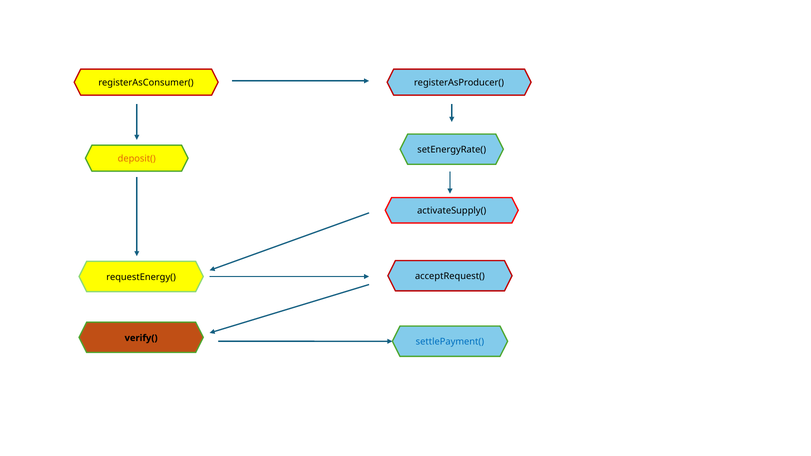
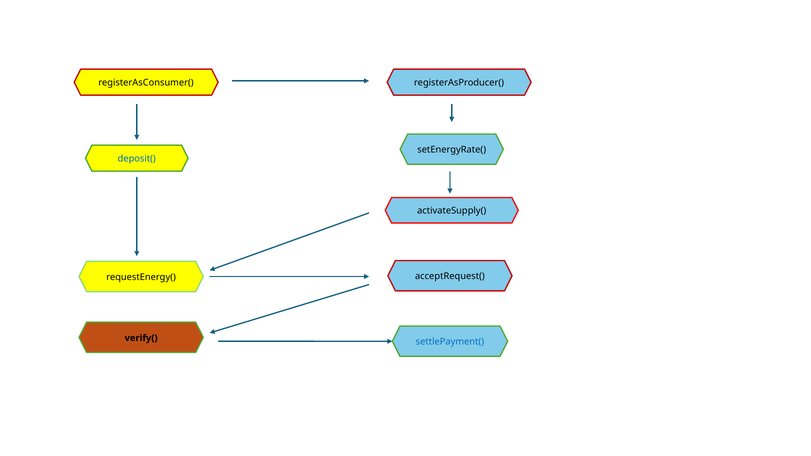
deposit( colour: orange -> blue (137, 159)
